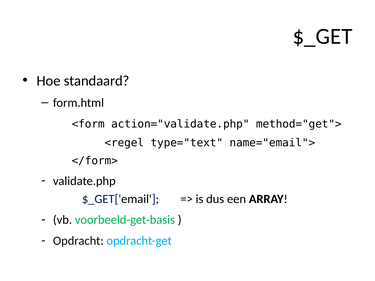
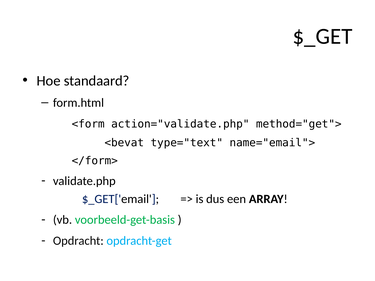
<regel: <regel -> <bevat (124, 143)
